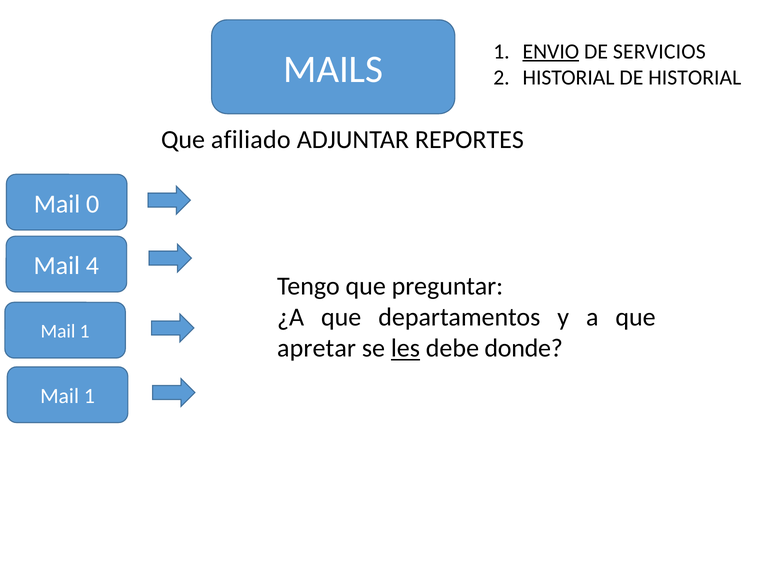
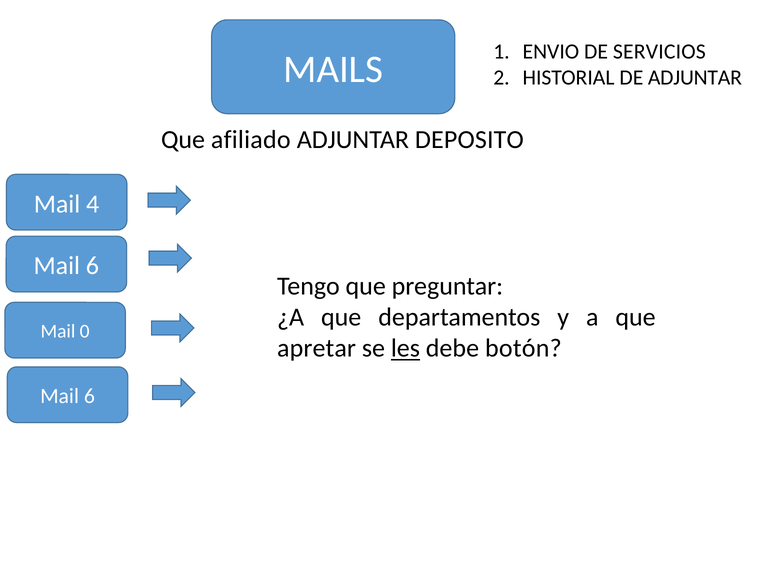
ENVIO underline: present -> none (551, 51)
DE HISTORIAL: HISTORIAL -> ADJUNTAR (695, 77)
REPORTES: REPORTES -> DEPOSITO (469, 139)
0: 0 -> 4 (93, 204)
4: 4 -> 6 (92, 266)
1: 1 -> 0 (85, 332)
donde: donde -> botón (523, 348)
1: 1 -> 6 (89, 396)
